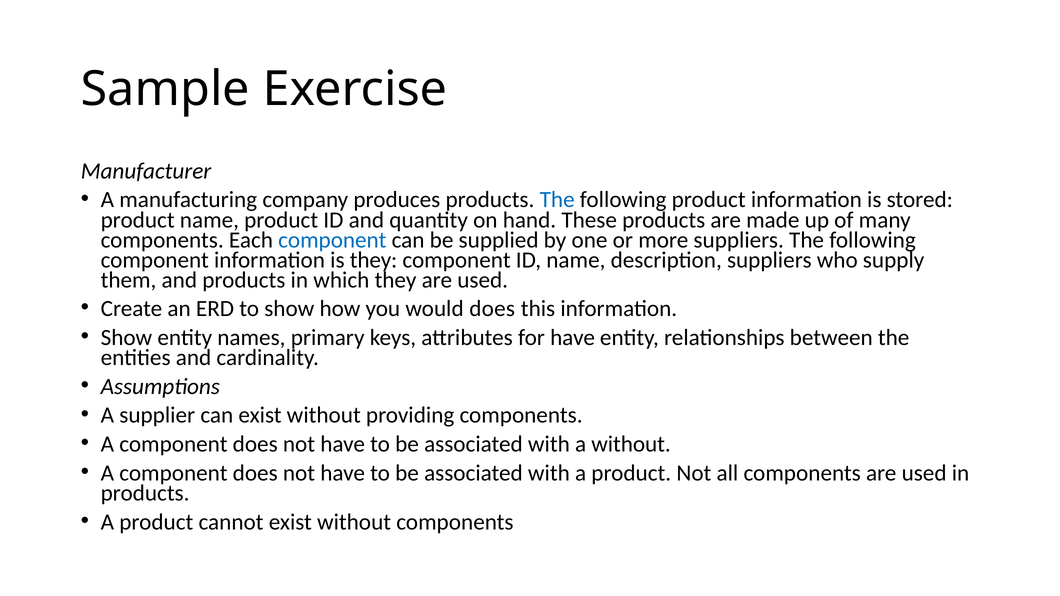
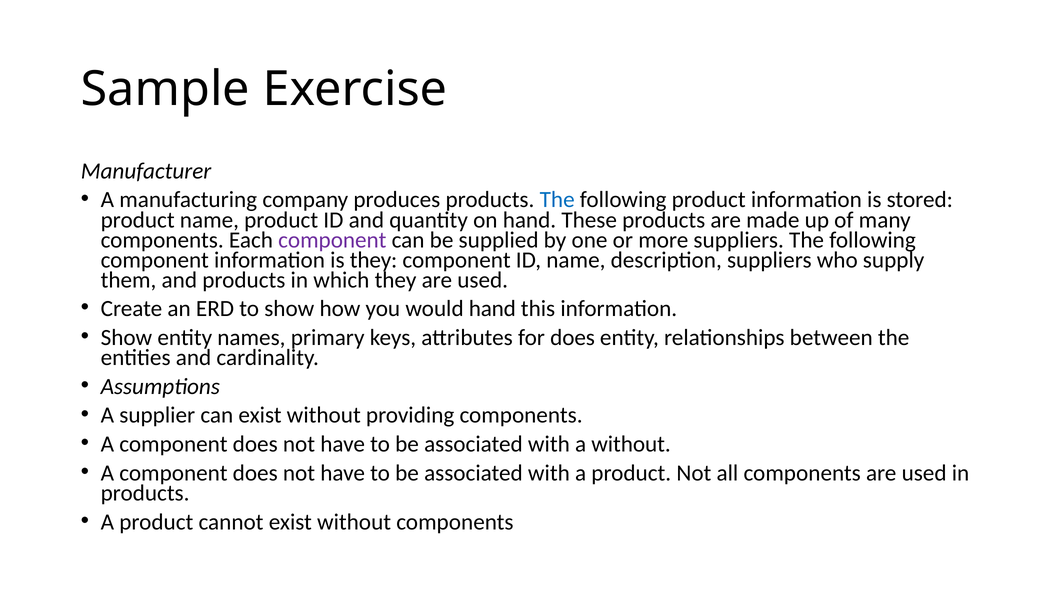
component colour: blue -> purple (332, 240)
would does: does -> hand (492, 309)
for have: have -> does (573, 338)
